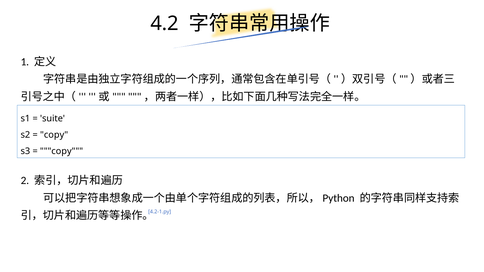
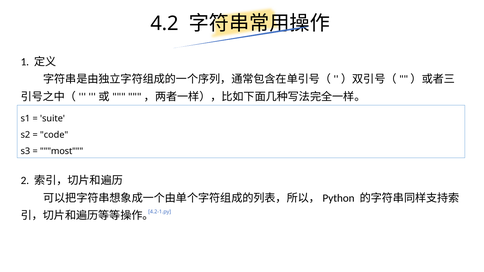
copy: copy -> code (54, 135)
copy: copy -> most (62, 151)
